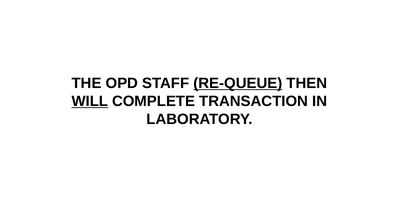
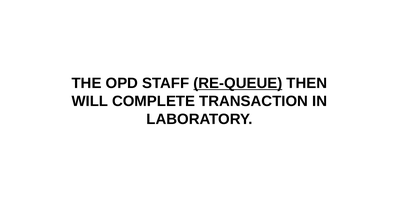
WILL underline: present -> none (90, 101)
